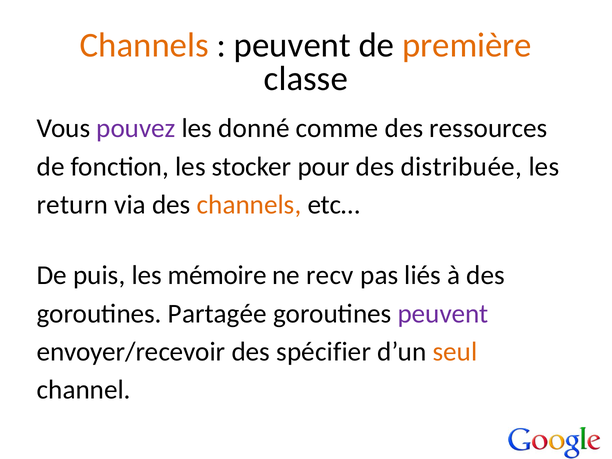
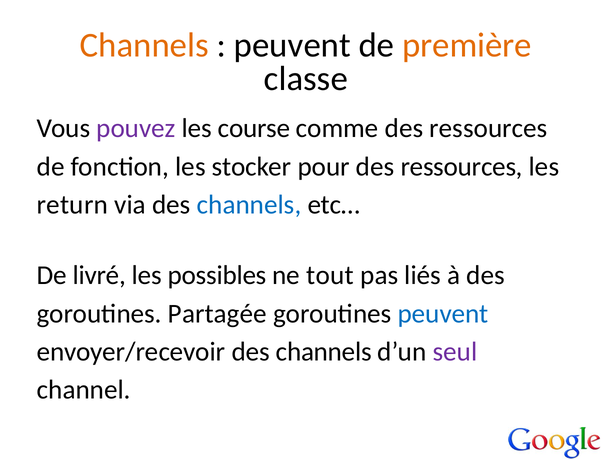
donné: donné -> course (254, 128)
distribuée: distribuée -> ressources (462, 167)
channels colour: orange -> blue (249, 205)
puis: puis -> livré (99, 275)
mémoire: mémoire -> possibles (217, 275)
recv: recv -> tout (330, 275)
peuvent colour: purple -> blue (443, 314)
envoyer/recevoir des spécifier: spécifier -> channels (324, 352)
seul colour: orange -> purple (455, 352)
